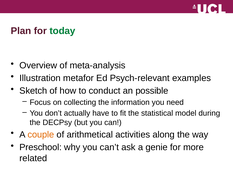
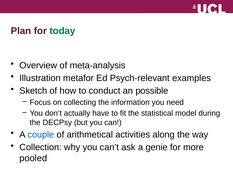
couple colour: orange -> blue (41, 134)
Preschool: Preschool -> Collection (41, 147)
related: related -> pooled (33, 158)
